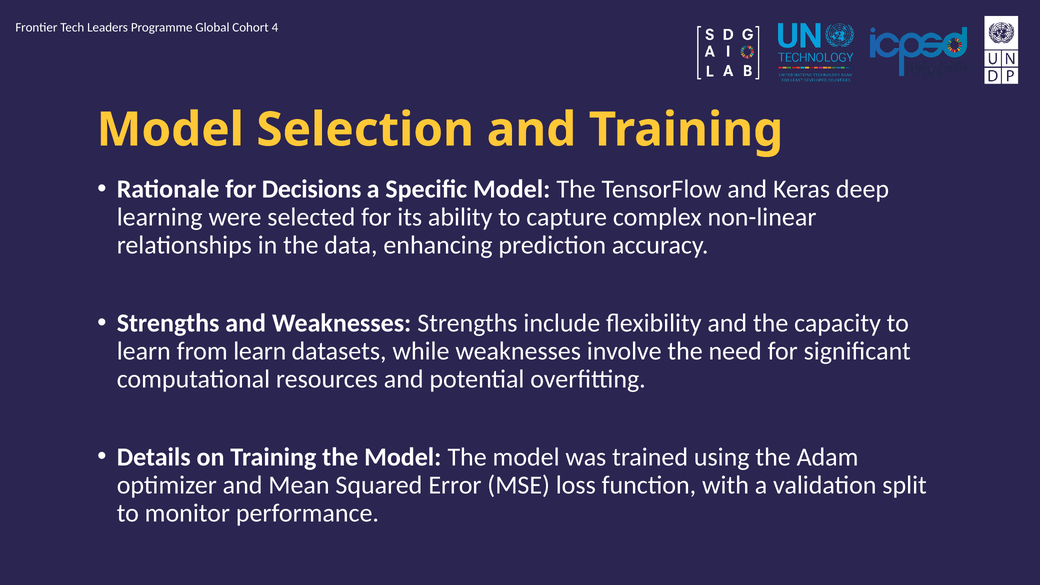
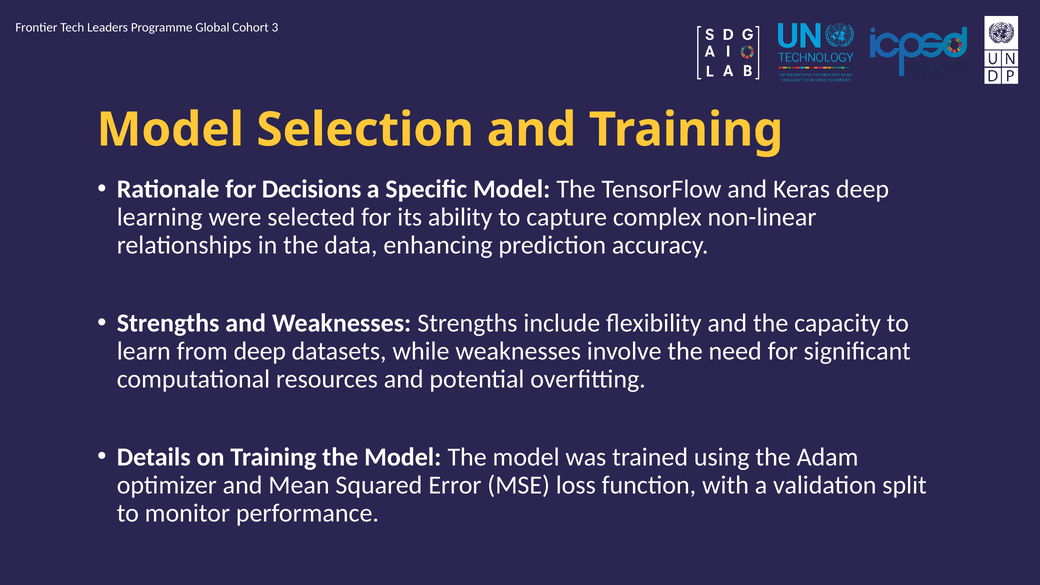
4: 4 -> 3 (275, 28)
from learn: learn -> deep (260, 351)
